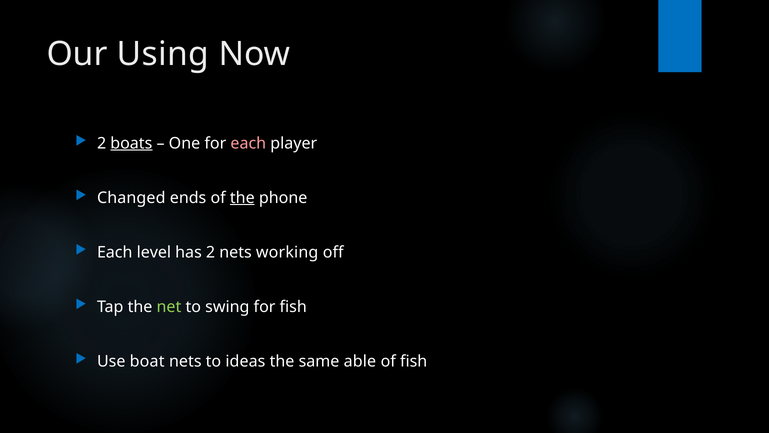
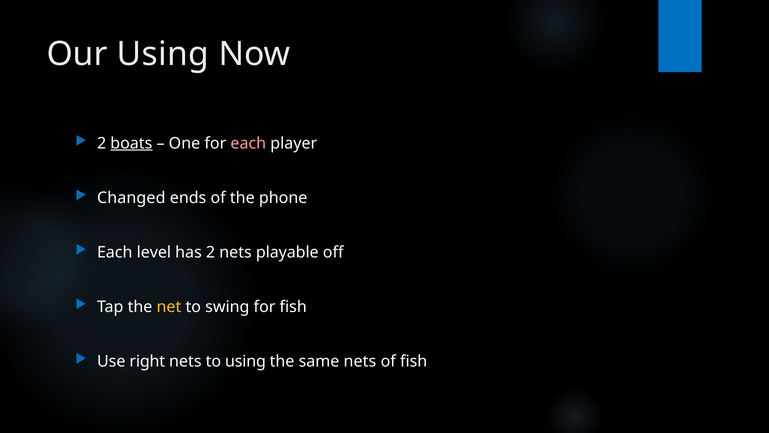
the underline: present -> none (242, 198)
working: working -> playable (287, 252)
net colour: light green -> yellow (169, 307)
boat: boat -> right (147, 361)
to ideas: ideas -> using (246, 361)
same able: able -> nets (360, 361)
